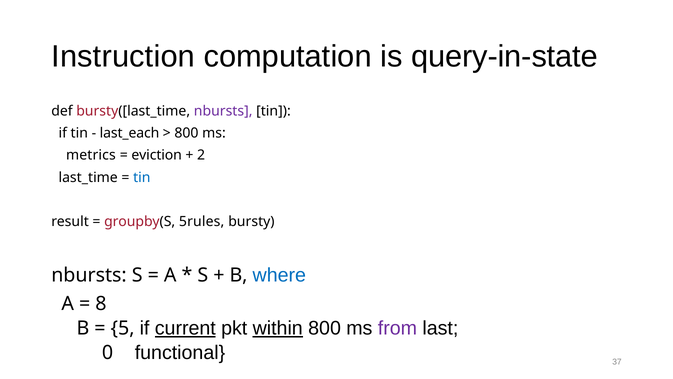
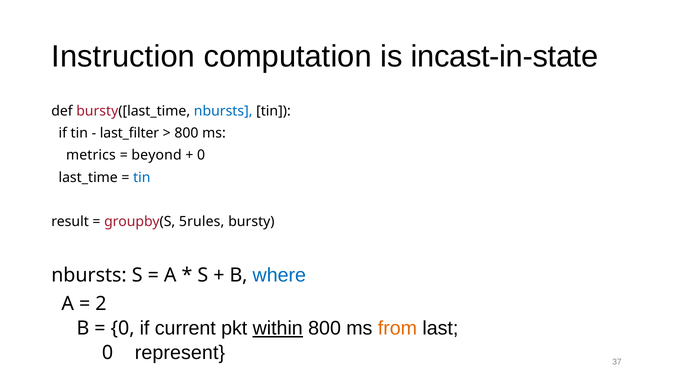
query-in-state: query-in-state -> incast-in-state (505, 57)
nbursts colour: purple -> blue (223, 111)
last_each: last_each -> last_filter (130, 133)
eviction: eviction -> beyond (157, 155)
2: 2 -> 0 (201, 155)
8: 8 -> 2 (101, 303)
5: 5 -> 0 (123, 328)
current underline: present -> none (185, 328)
from colour: purple -> orange (397, 328)
functional: functional -> represent (180, 353)
